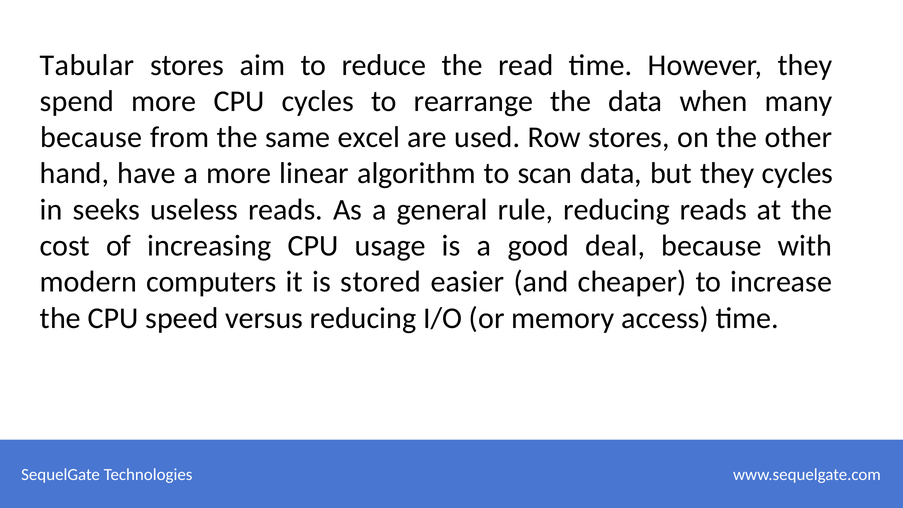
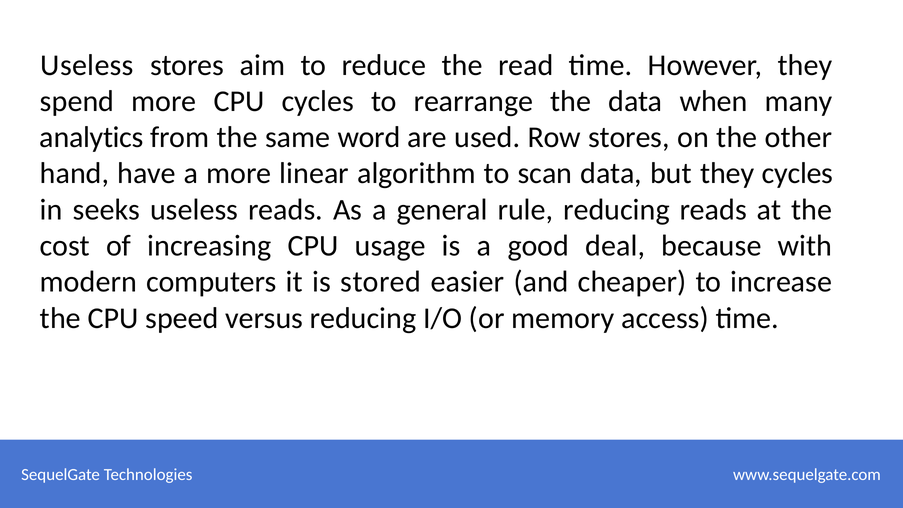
Tabular: Tabular -> Useless (87, 65)
because: because -> analytics (91, 137)
excel: excel -> word (369, 137)
